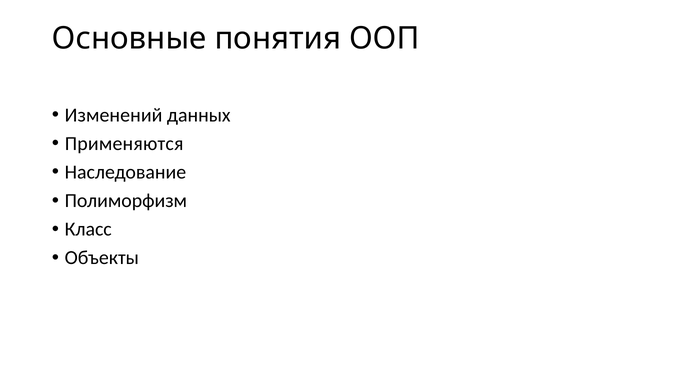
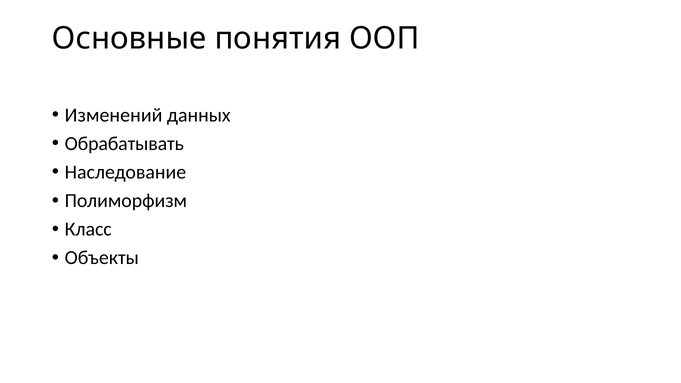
Применяются: Применяются -> Обрабатывать (124, 144)
